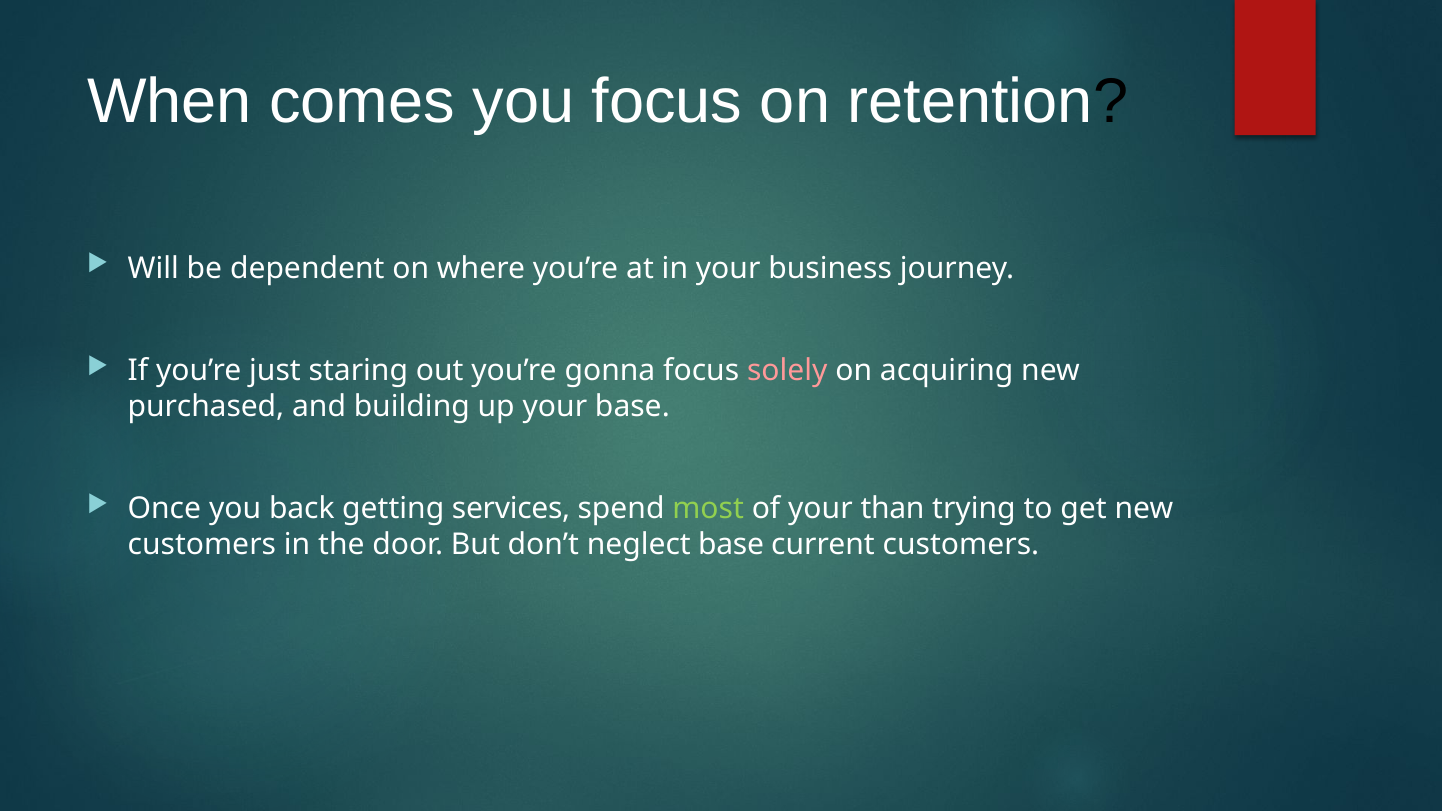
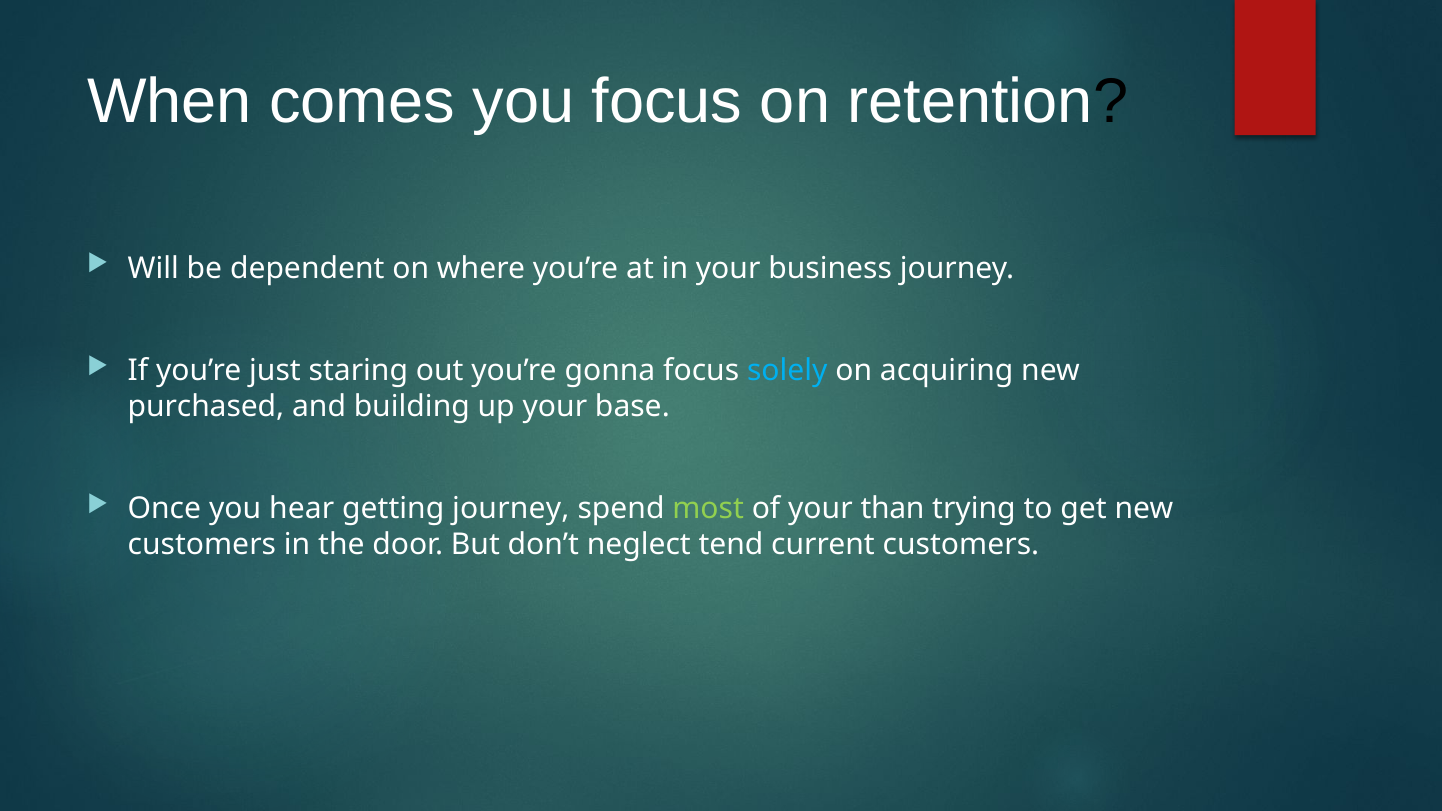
solely colour: pink -> light blue (787, 371)
back: back -> hear (302, 509)
getting services: services -> journey (511, 509)
neglect base: base -> tend (731, 545)
